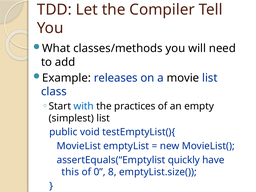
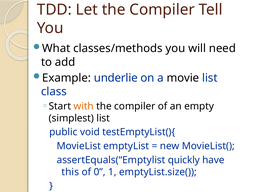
releases: releases -> underlie (116, 78)
with colour: blue -> orange (84, 106)
practices: practices -> compiler (135, 106)
8: 8 -> 1 (112, 172)
